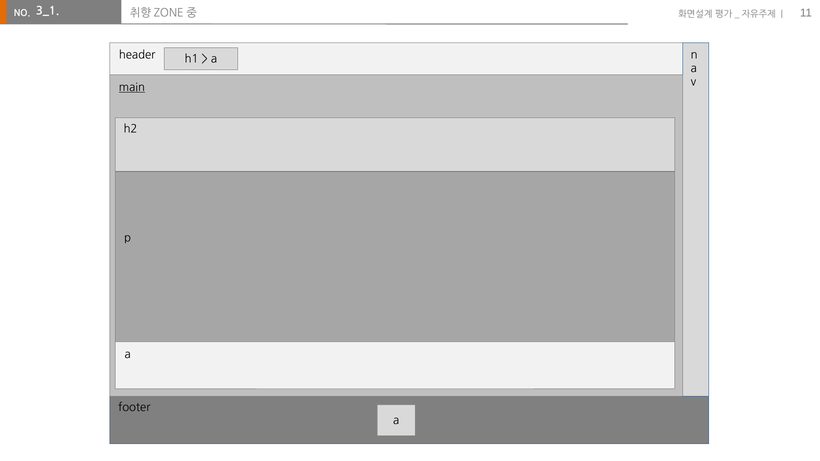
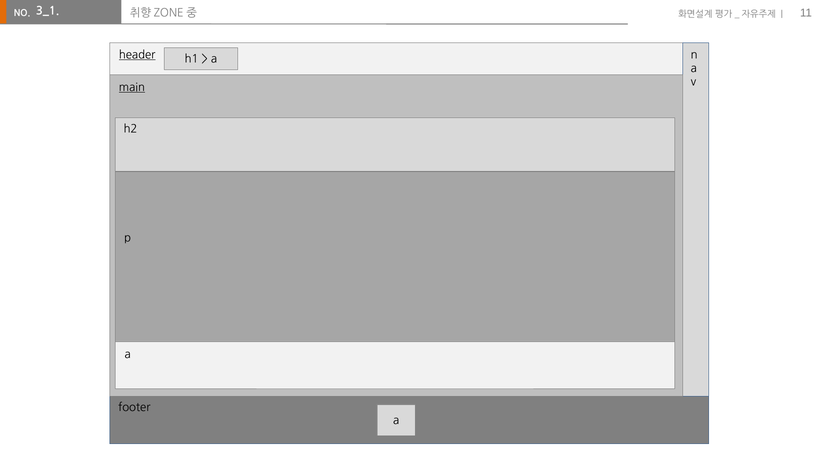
header underline: none -> present (137, 55)
